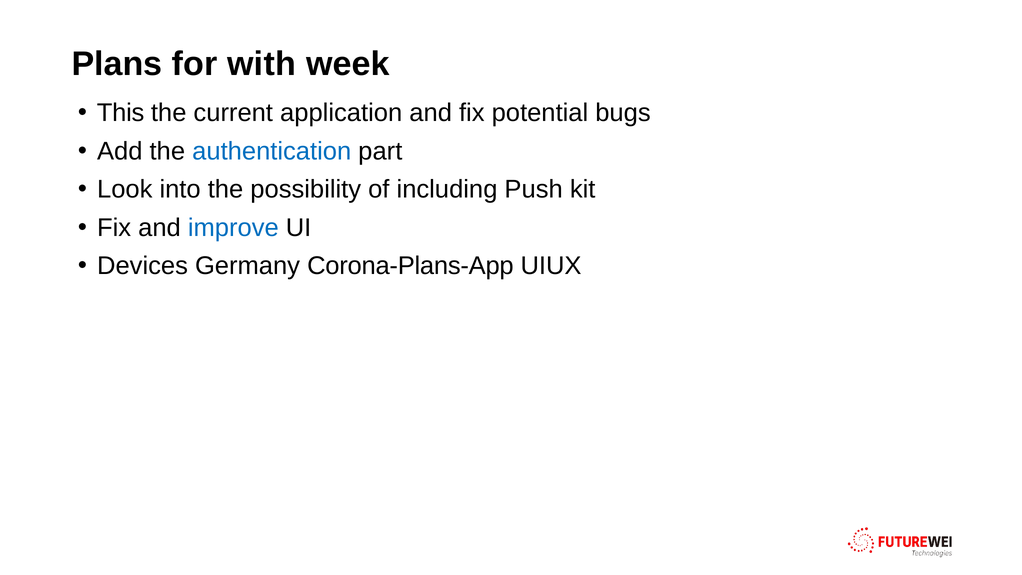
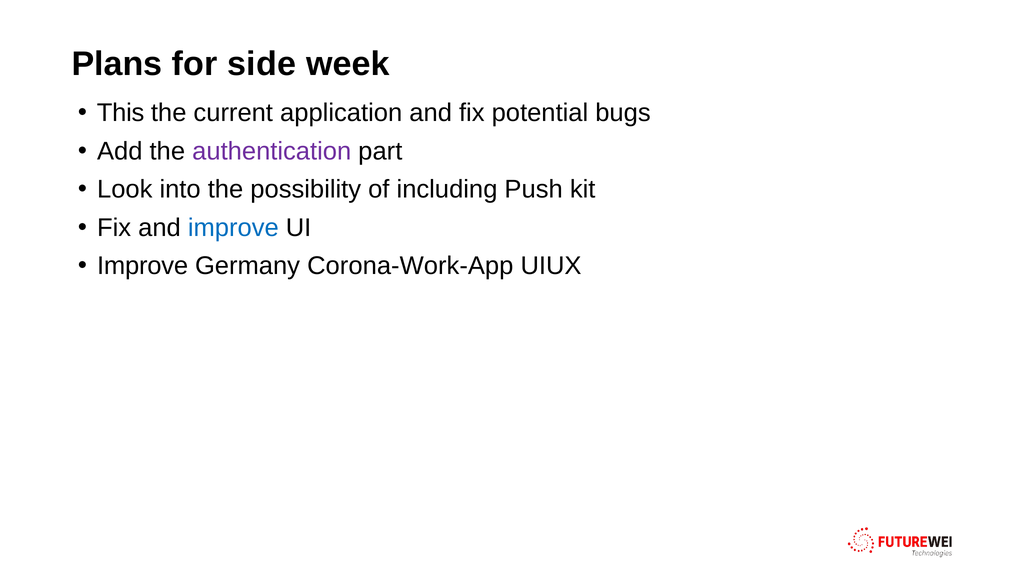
with: with -> side (262, 64)
authentication colour: blue -> purple (272, 151)
Devices: Devices -> Improve (143, 266)
Corona-Plans-App: Corona-Plans-App -> Corona-Work-App (410, 266)
